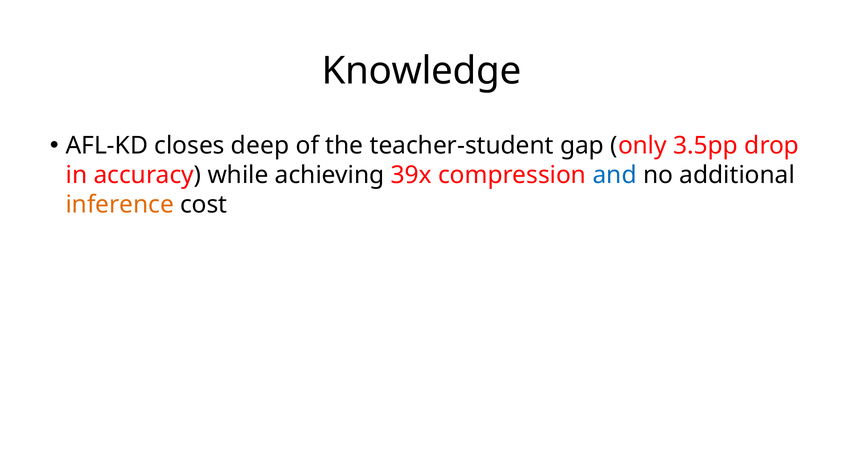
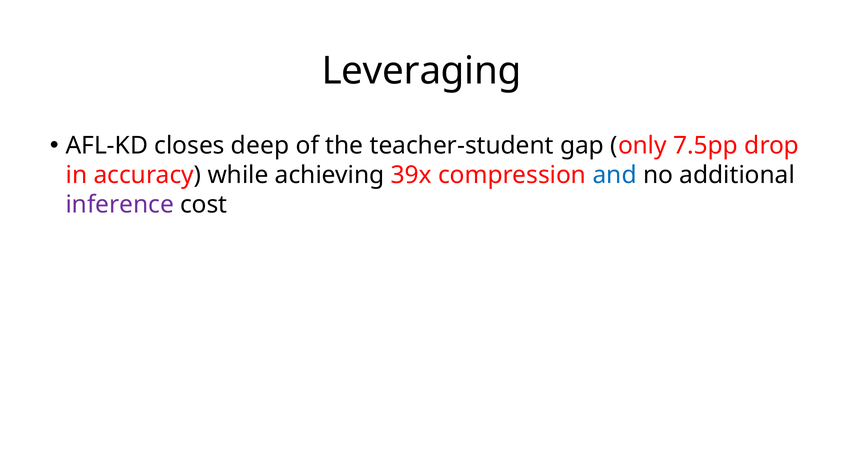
Knowledge: Knowledge -> Leveraging (421, 71)
3.5pp: 3.5pp -> 7.5pp (706, 146)
inference colour: orange -> purple (120, 205)
